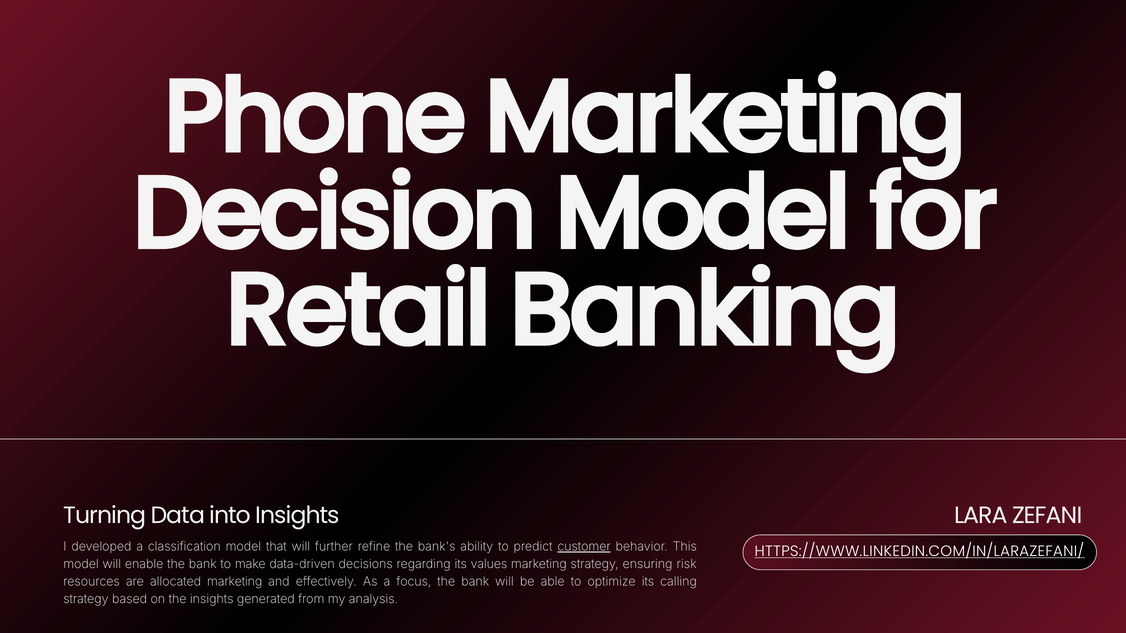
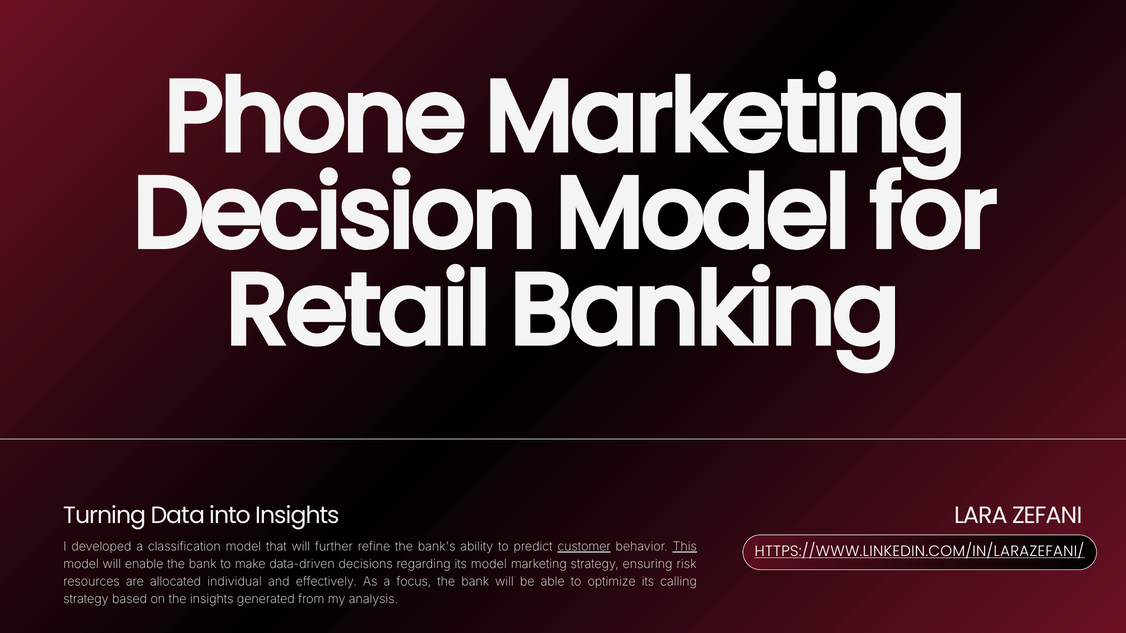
This underline: none -> present (685, 547)
its values: values -> model (489, 565)
allocated marketing: marketing -> individual (235, 582)
